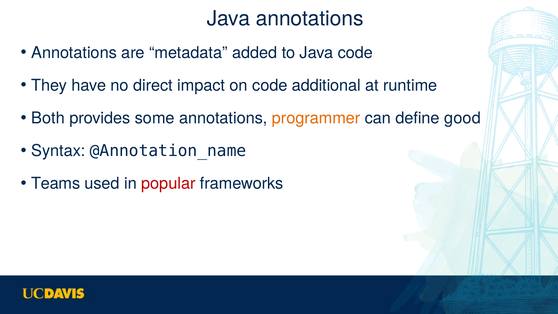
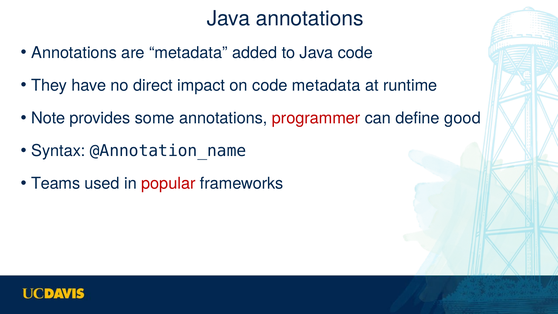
code additional: additional -> metadata (326, 85)
Both: Both -> Note (48, 118)
programmer colour: orange -> red (316, 118)
